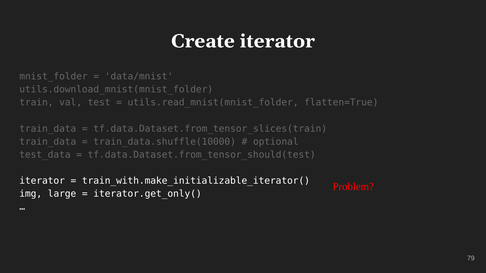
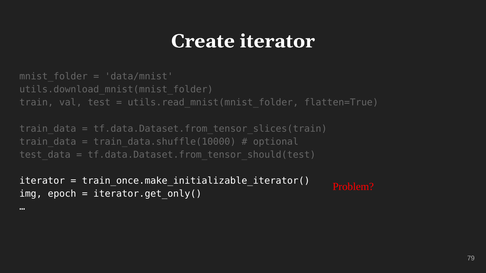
train_with.make_initializable_iterator(: train_with.make_initializable_iterator( -> train_once.make_initializable_iterator( (196, 181)
large: large -> epoch (62, 194)
